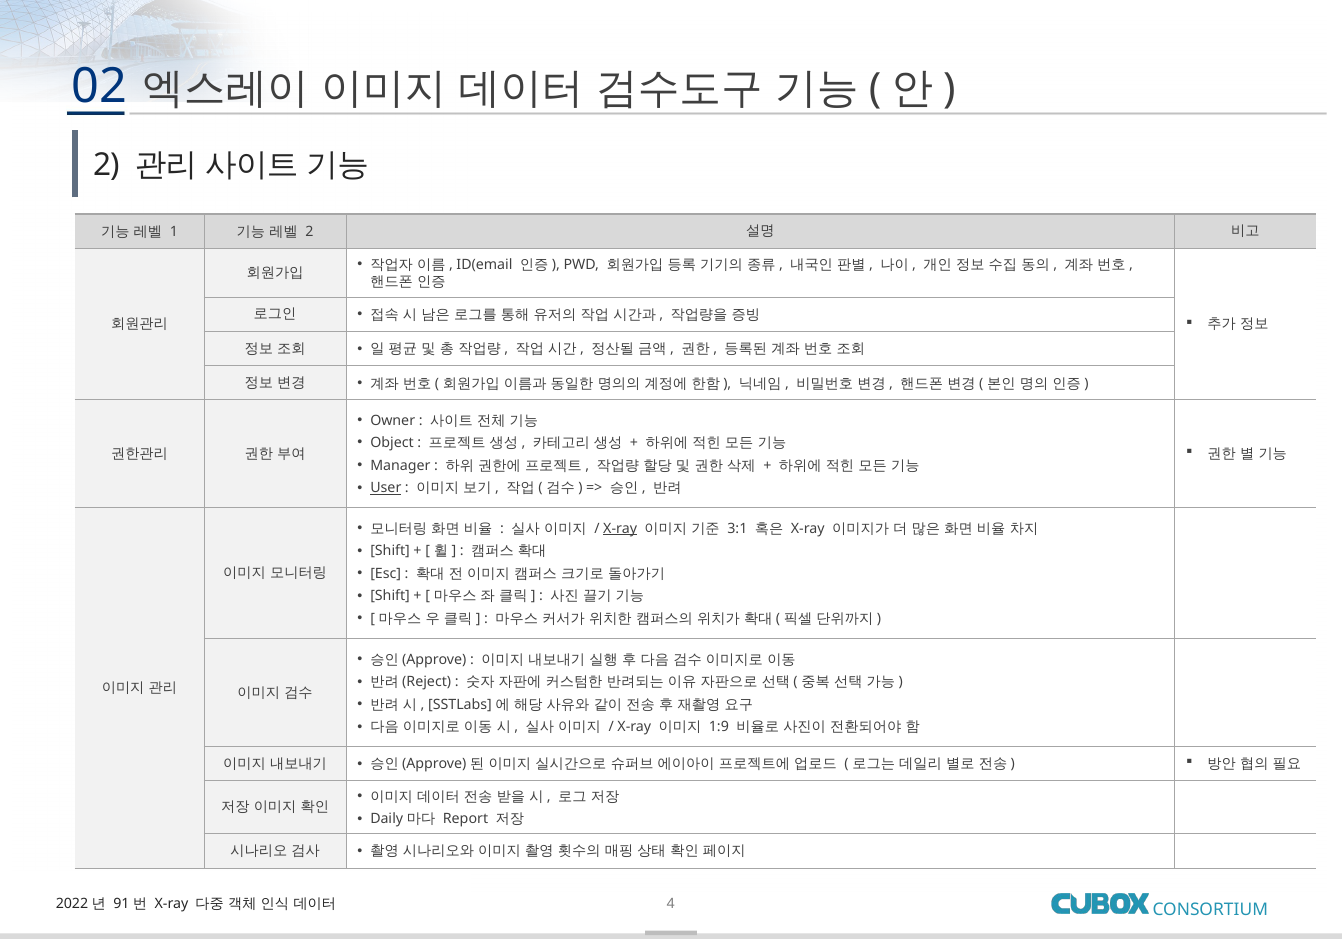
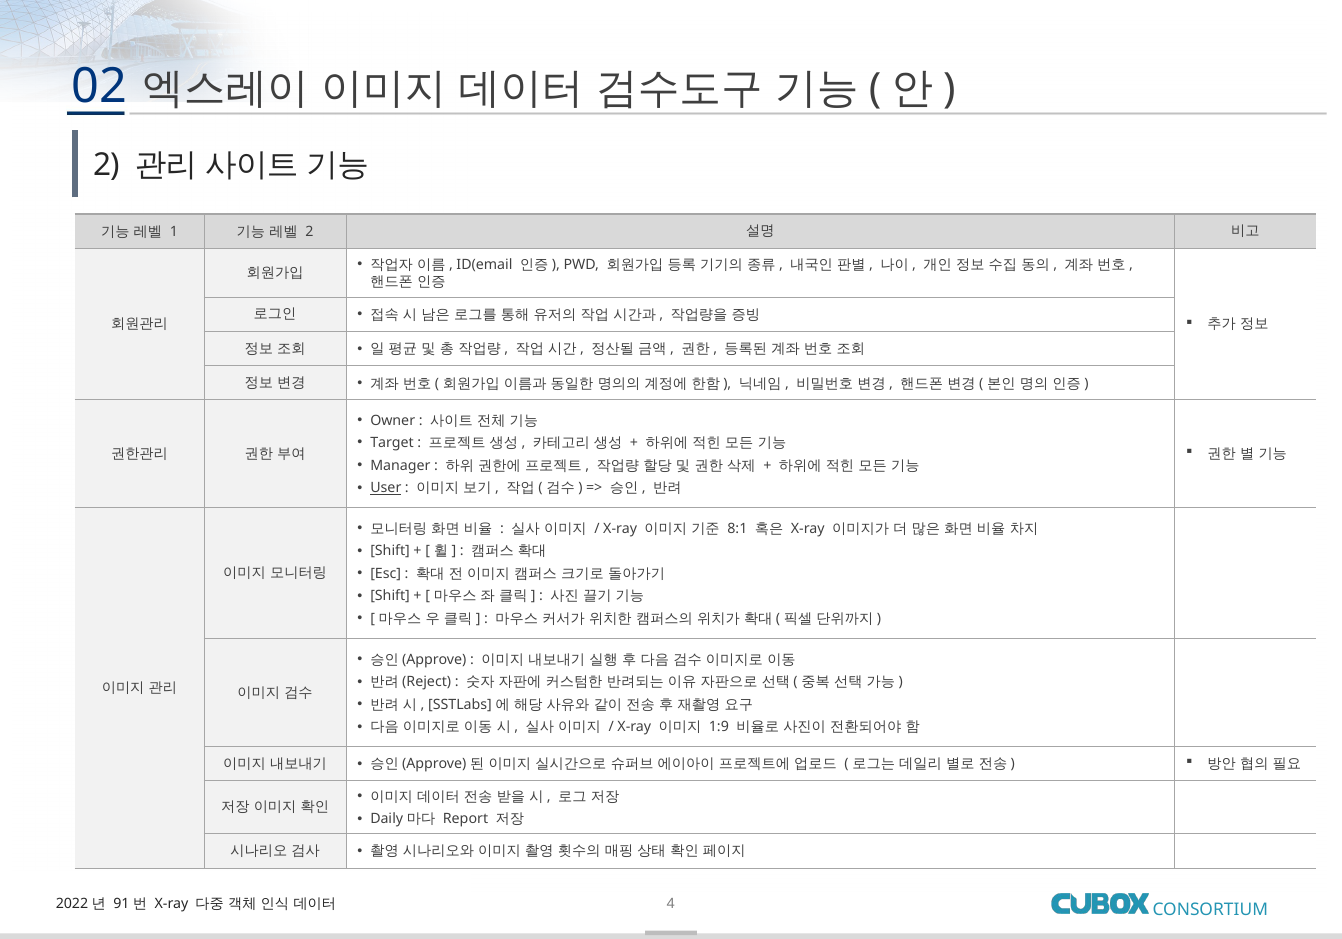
Object: Object -> Target (392, 443)
X-ray underline: present -> none (620, 529)
3:1: 3:1 -> 8:1 (737, 529)
